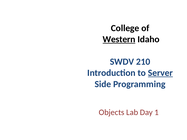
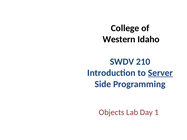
Western underline: present -> none (119, 39)
